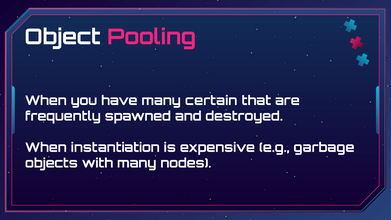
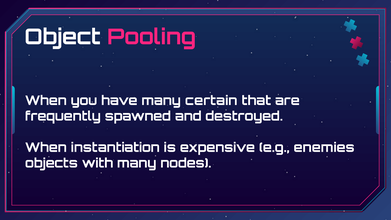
garbage: garbage -> enemies (324, 148)
